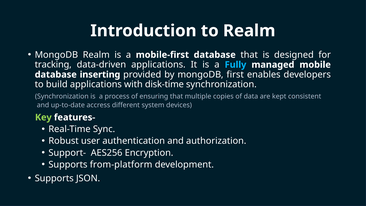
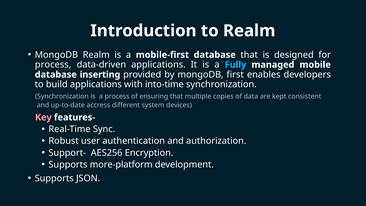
tracking: tracking -> process (53, 65)
disk-time: disk-time -> into-time (164, 84)
Key colour: light green -> pink (43, 117)
from-platform: from-platform -> more-platform (121, 164)
